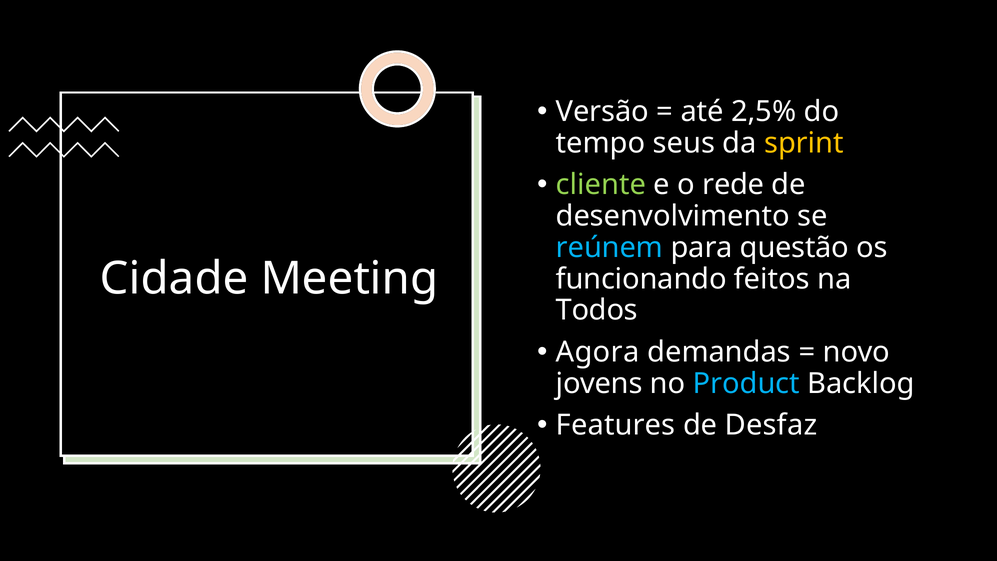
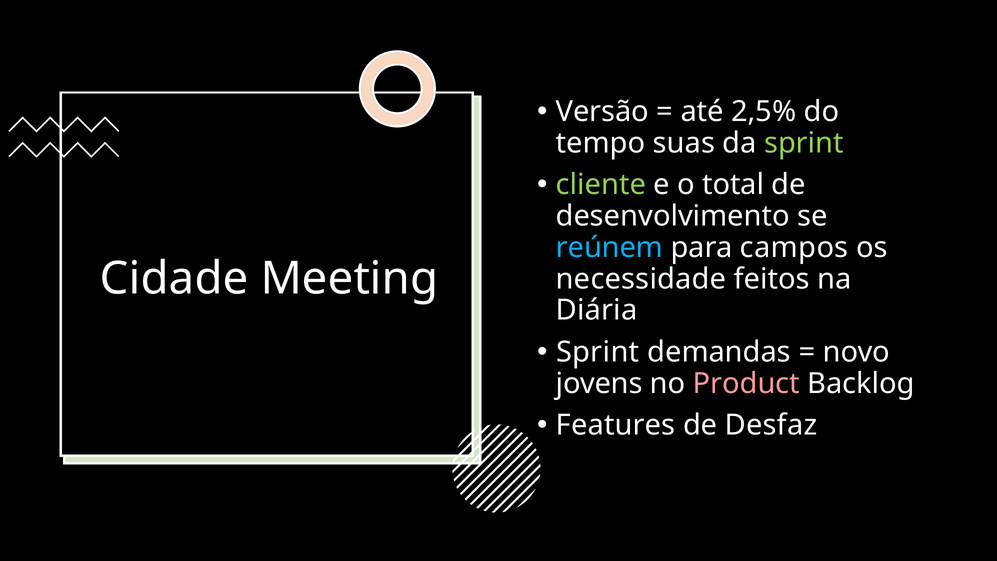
seus: seus -> suas (684, 143)
sprint colour: yellow -> light green (804, 143)
rede: rede -> total (733, 185)
questão: questão -> campos (794, 247)
funcionando: funcionando -> necessidade (641, 279)
Todos: Todos -> Diária (597, 310)
Agora: Agora -> Sprint (598, 352)
Product colour: light blue -> pink (746, 383)
